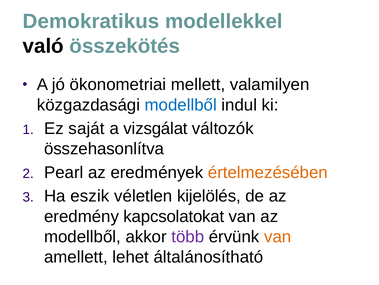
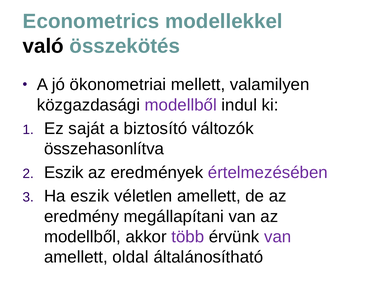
Demokratikus: Demokratikus -> Econometrics (91, 21)
modellből colour: blue -> purple (181, 105)
vizsgálat: vizsgálat -> biztosító (155, 128)
Pearl: Pearl -> Eszik (64, 172)
értelmezésében colour: orange -> purple (268, 172)
véletlen kijelölés: kijelölés -> amellett (209, 196)
kapcsolatokat: kapcsolatokat -> megállapítani (174, 216)
van colour: orange -> purple (278, 236)
lehet: lehet -> oldal (131, 256)
